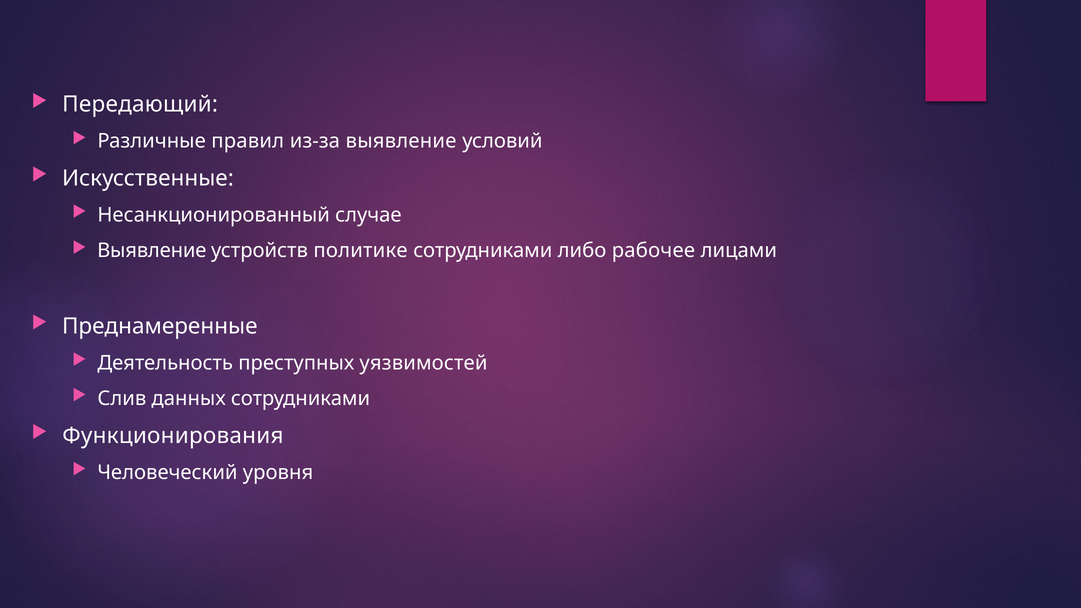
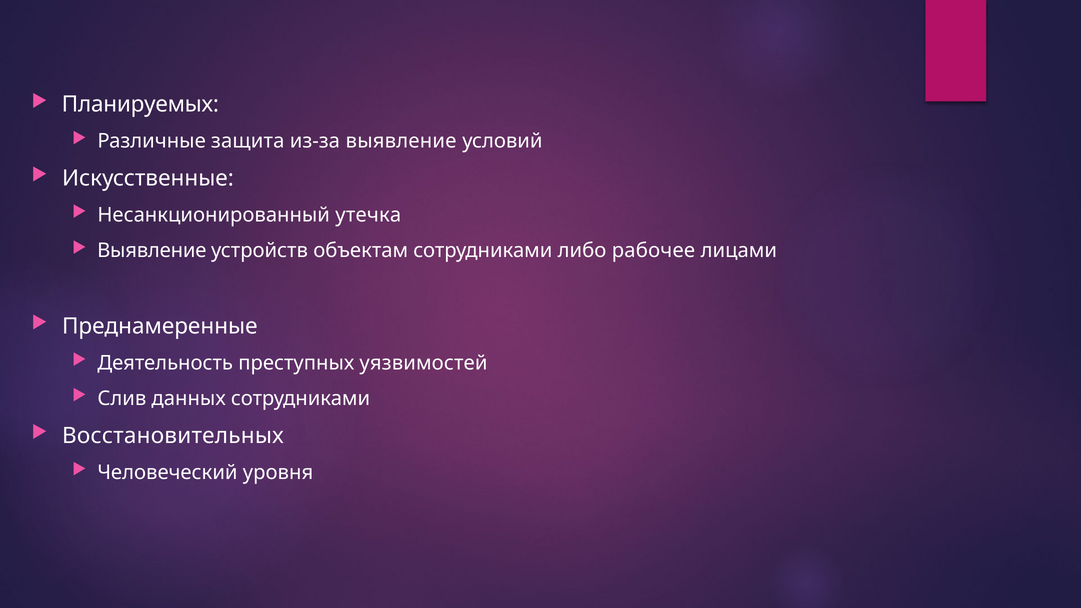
Передающий: Передающий -> Планируемых (140, 104)
правил: правил -> защита (248, 141)
случае: случае -> утечка (368, 215)
политике: политике -> объектам (361, 251)
Функционирования: Функционирования -> Восстановительных (173, 436)
